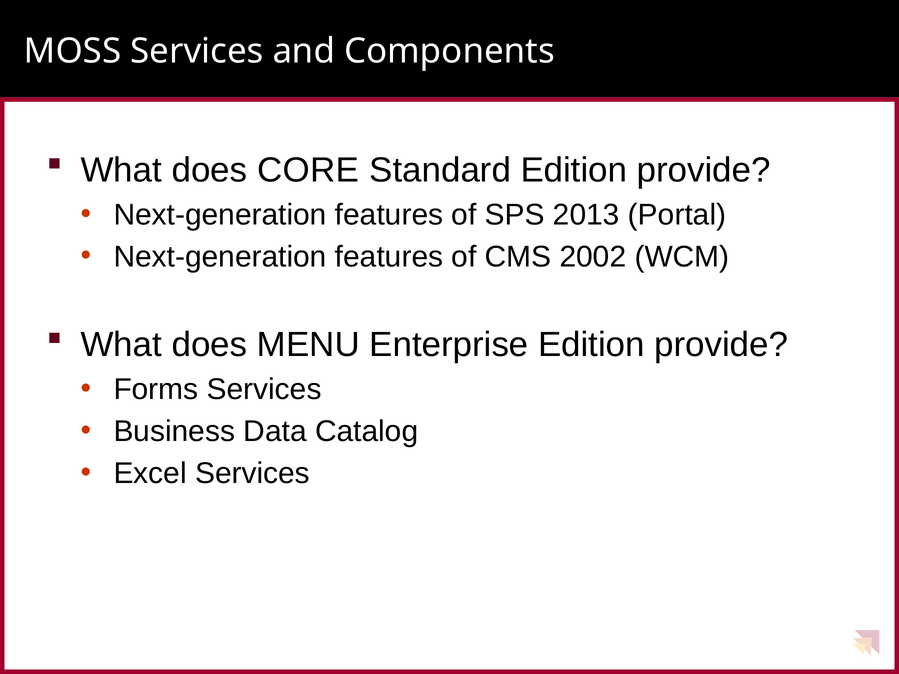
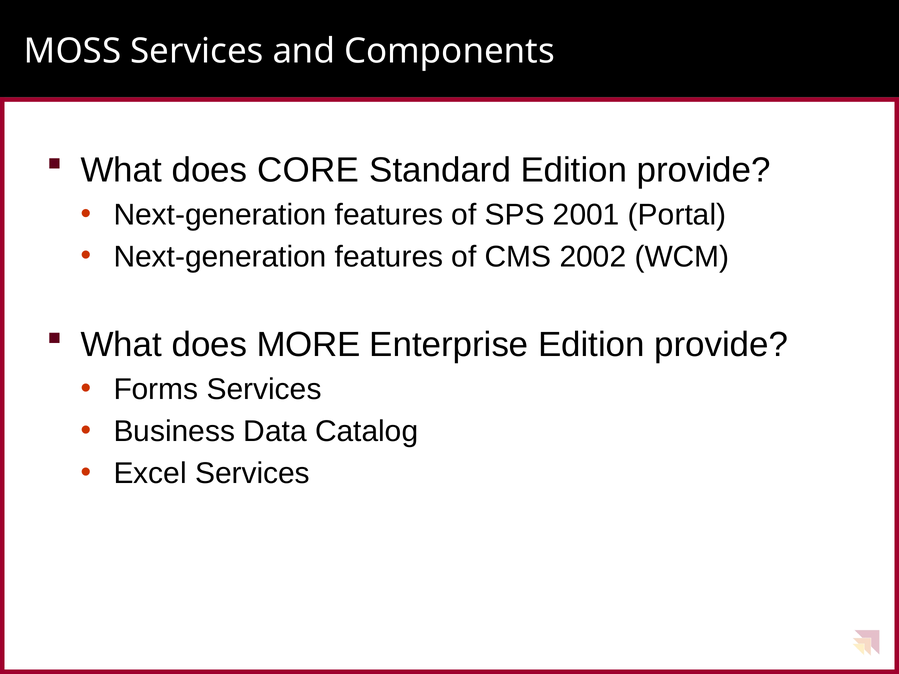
2013: 2013 -> 2001 (586, 215)
MENU: MENU -> MORE (309, 345)
